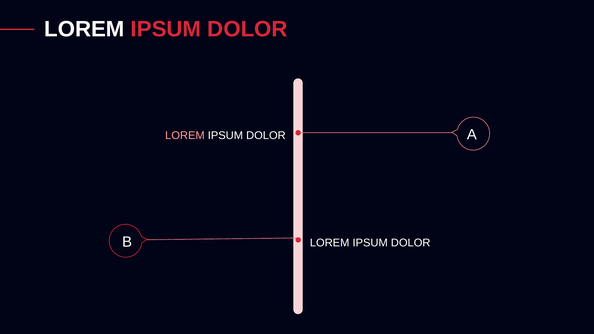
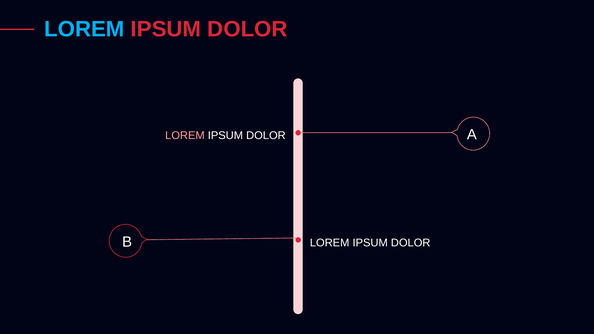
LOREM colour: white -> light blue (84, 29)
